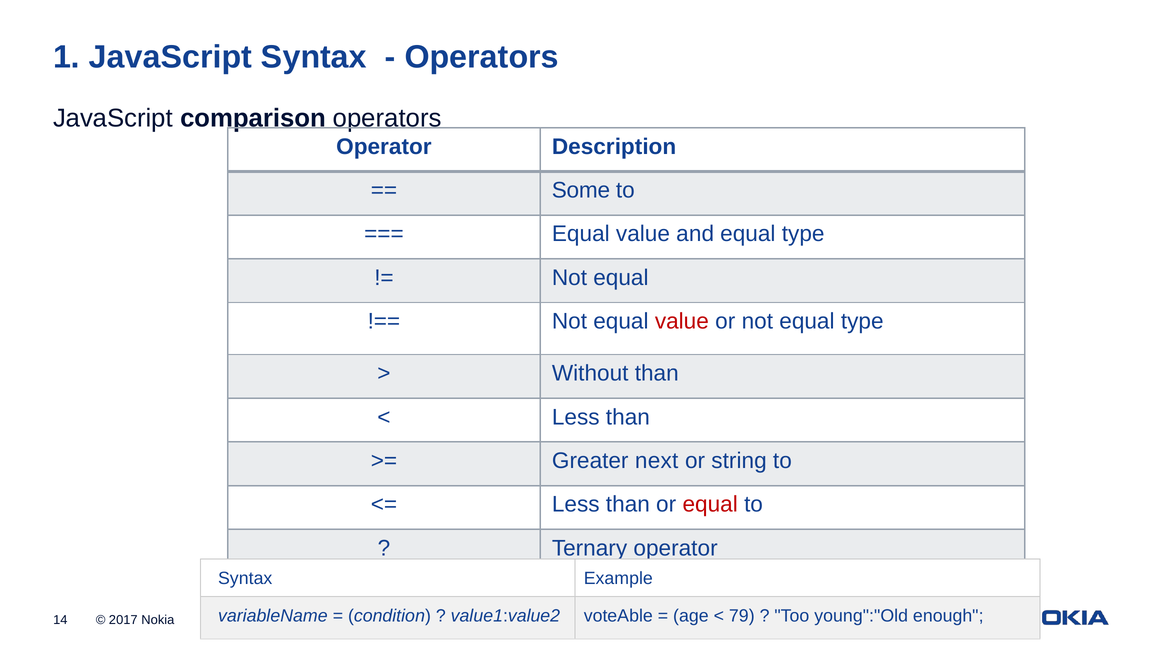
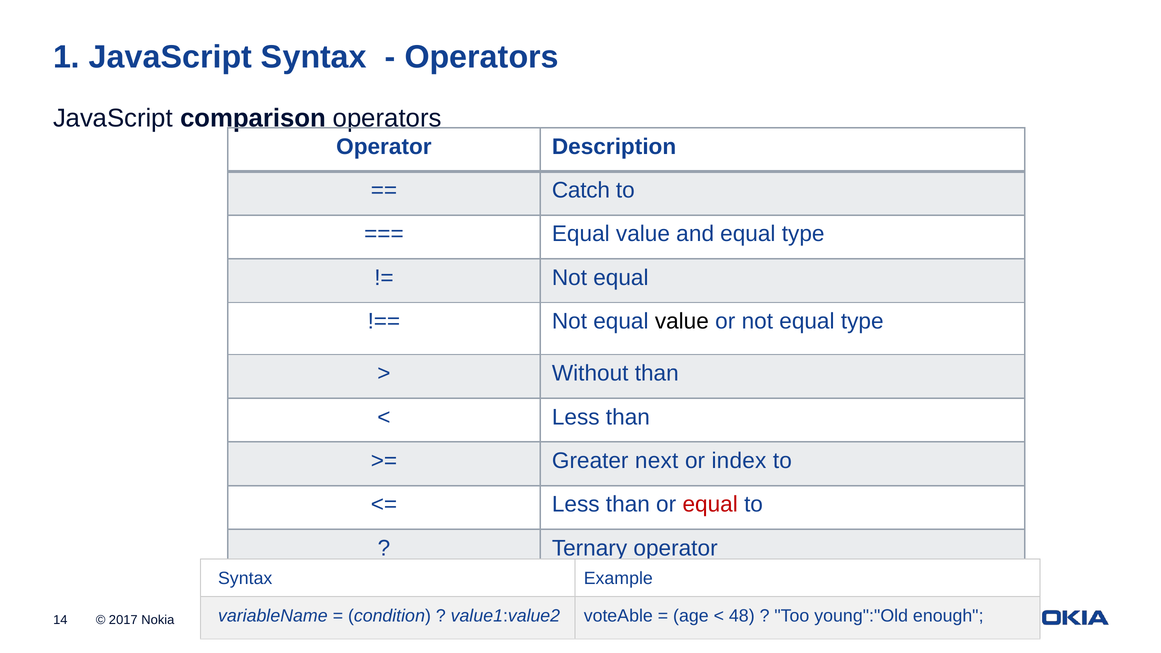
Some: Some -> Catch (581, 190)
value colour: red -> black (682, 321)
string: string -> index (739, 461)
79: 79 -> 48 (742, 616)
